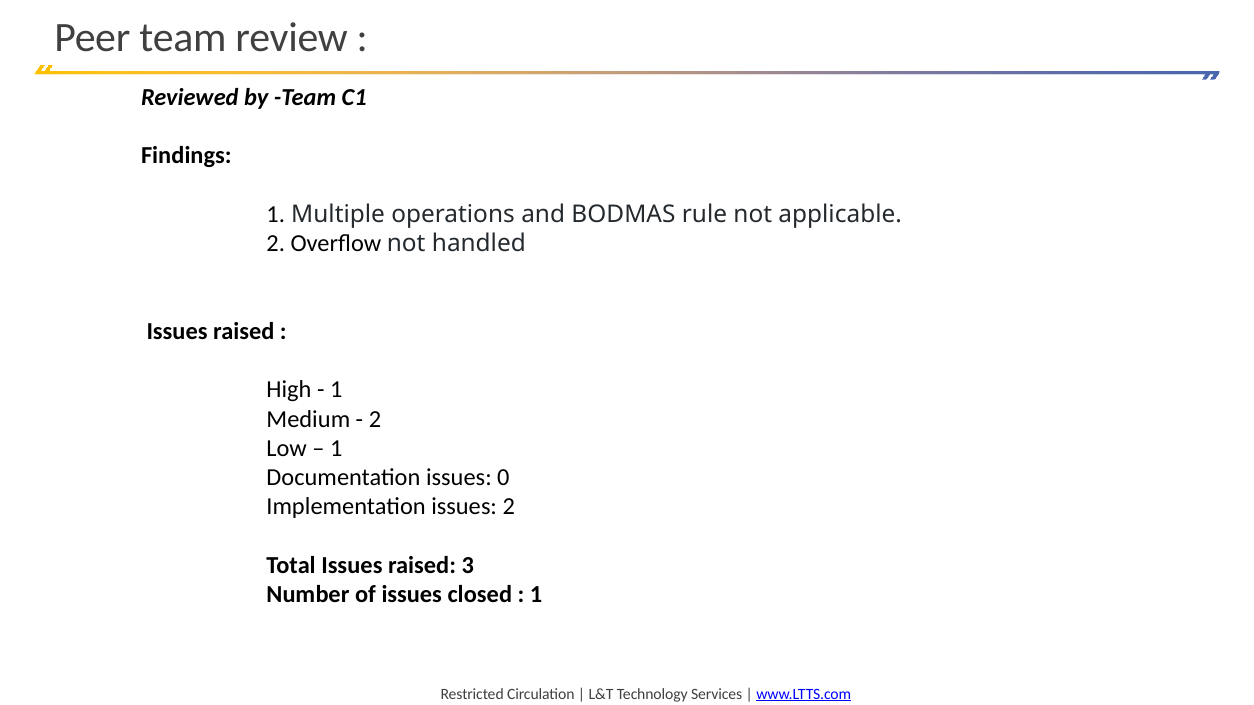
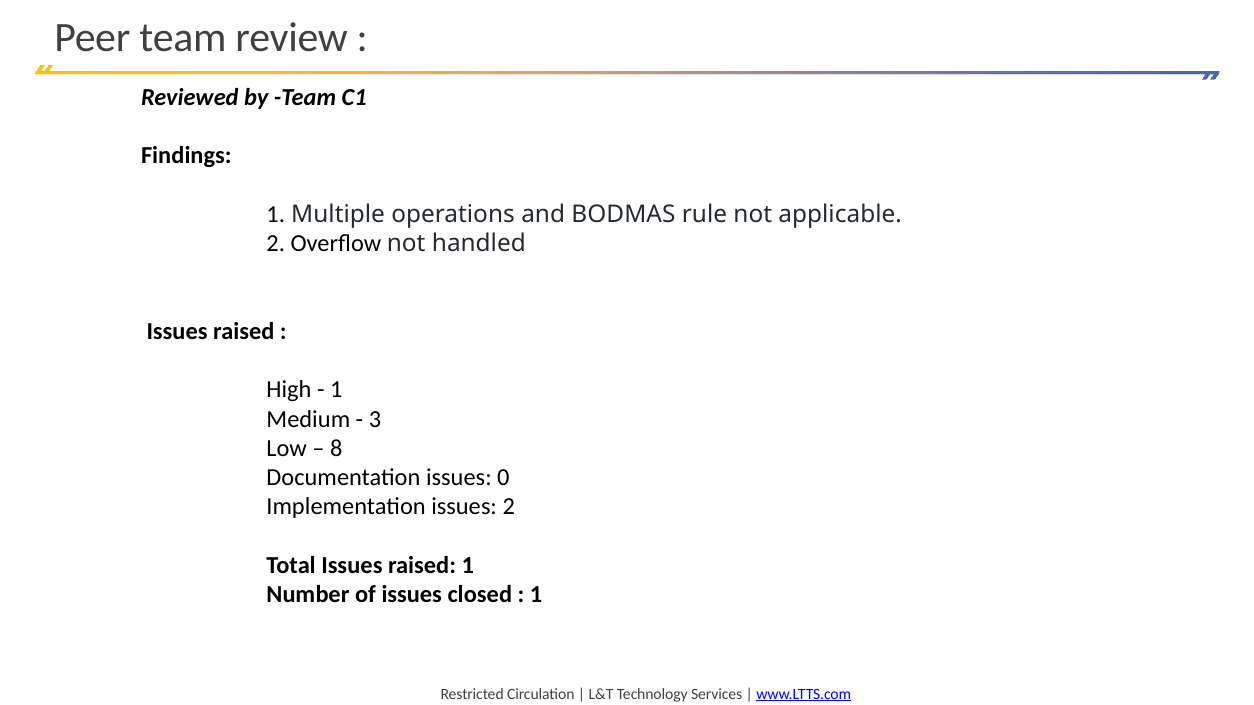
2: 2 -> 3 (375, 419)
1: 1 -> 8 (336, 449)
raised 3: 3 -> 1 (468, 566)
